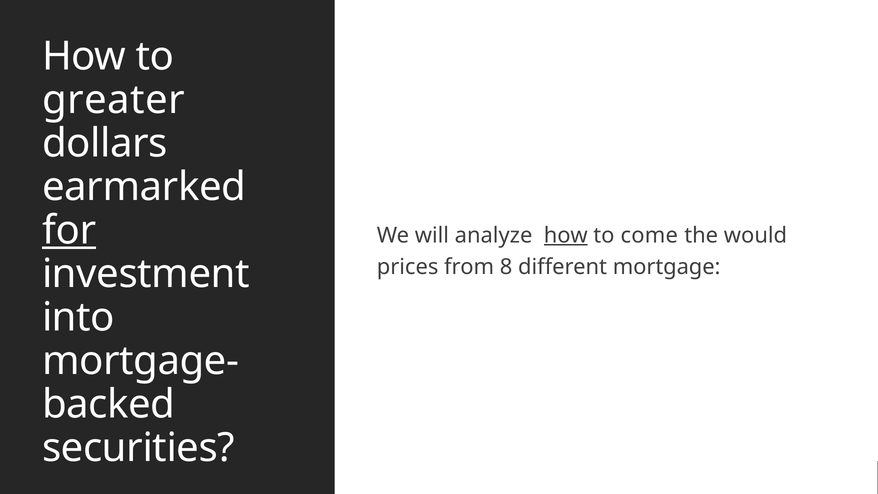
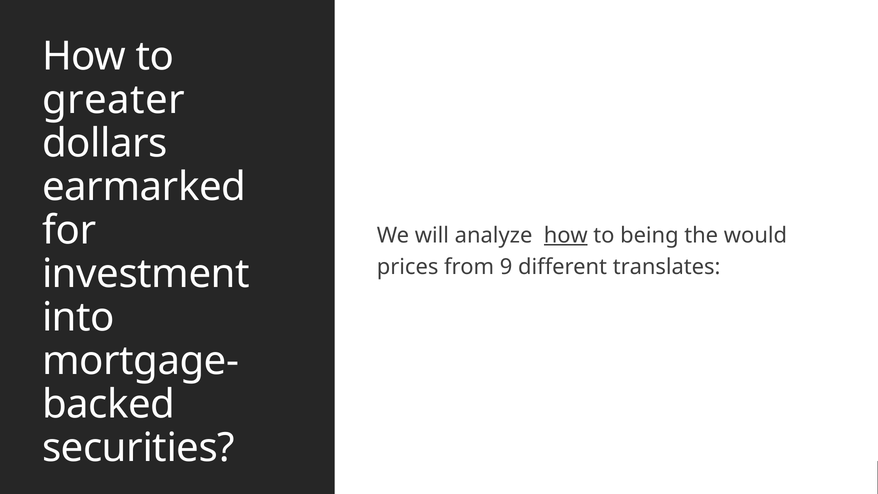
for underline: present -> none (69, 230)
come: come -> being (649, 235)
8: 8 -> 9 (506, 267)
mortgage: mortgage -> translates (667, 267)
